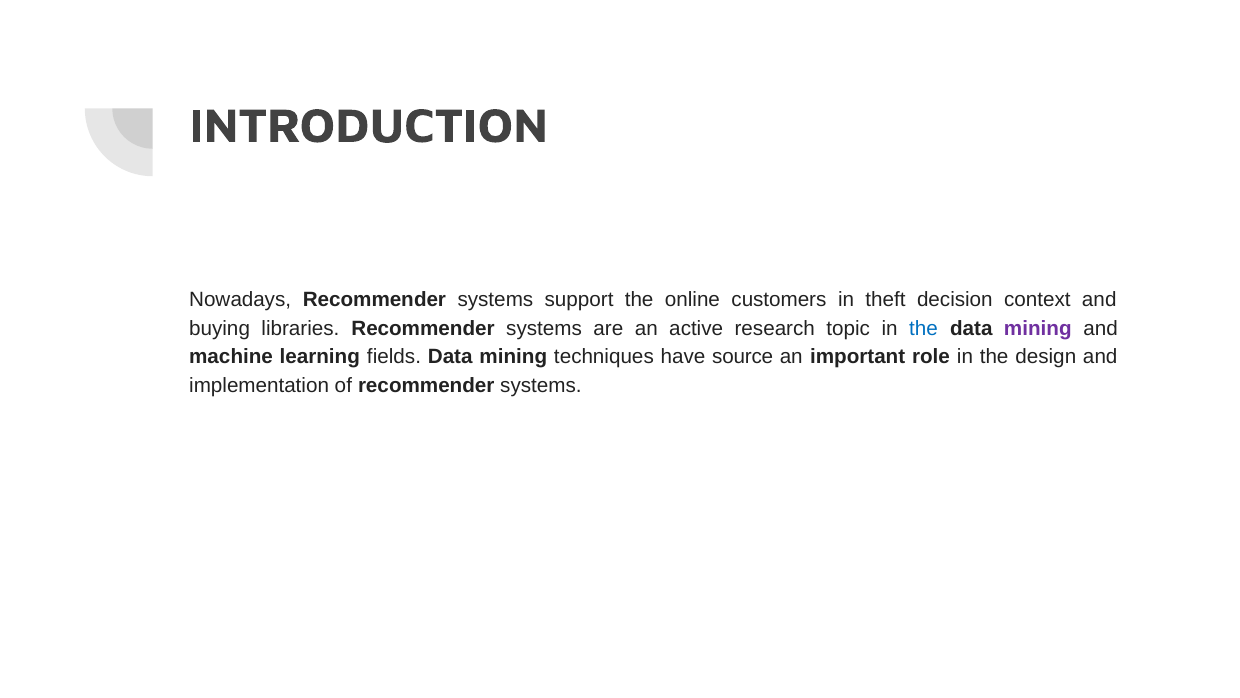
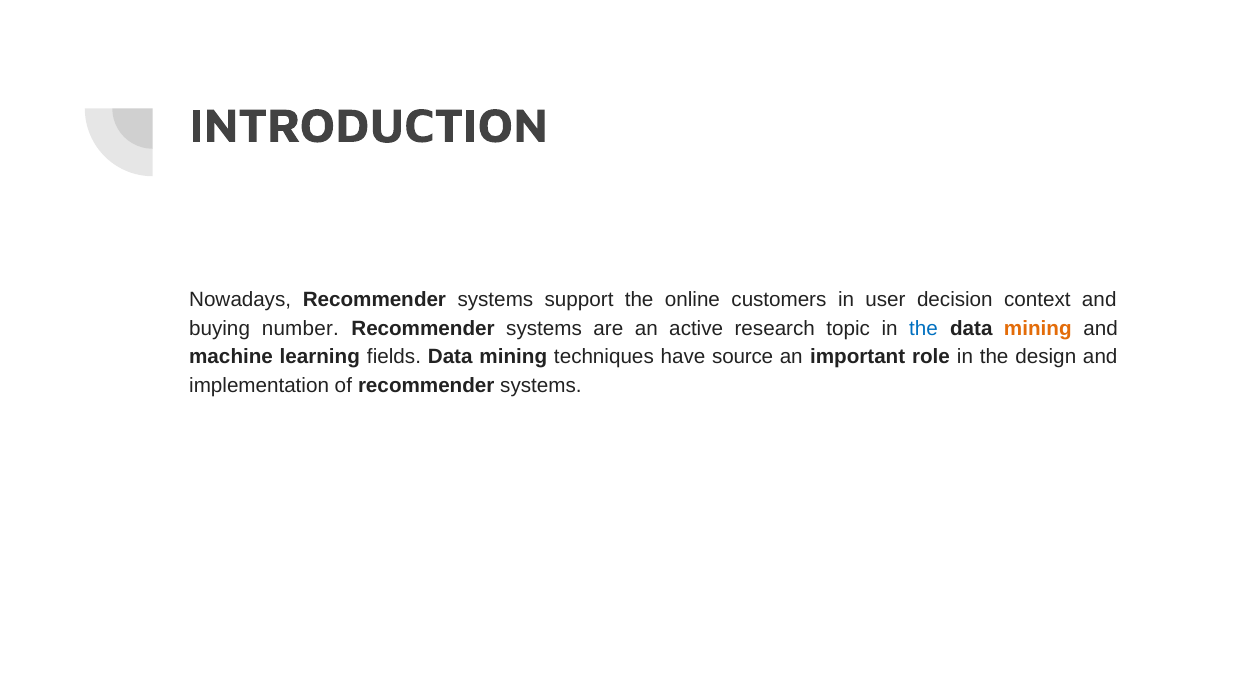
theft: theft -> user (885, 300)
libraries: libraries -> number (300, 328)
mining colour: purple -> orange (1038, 328)
